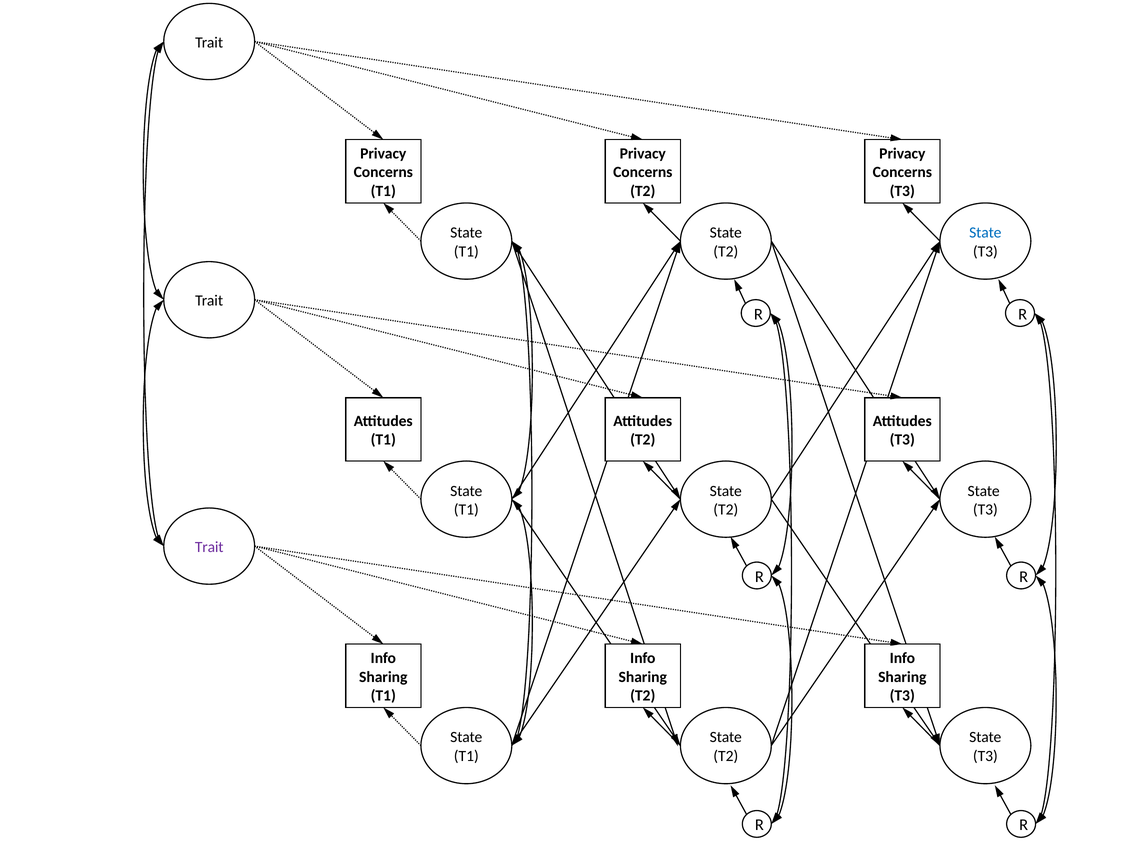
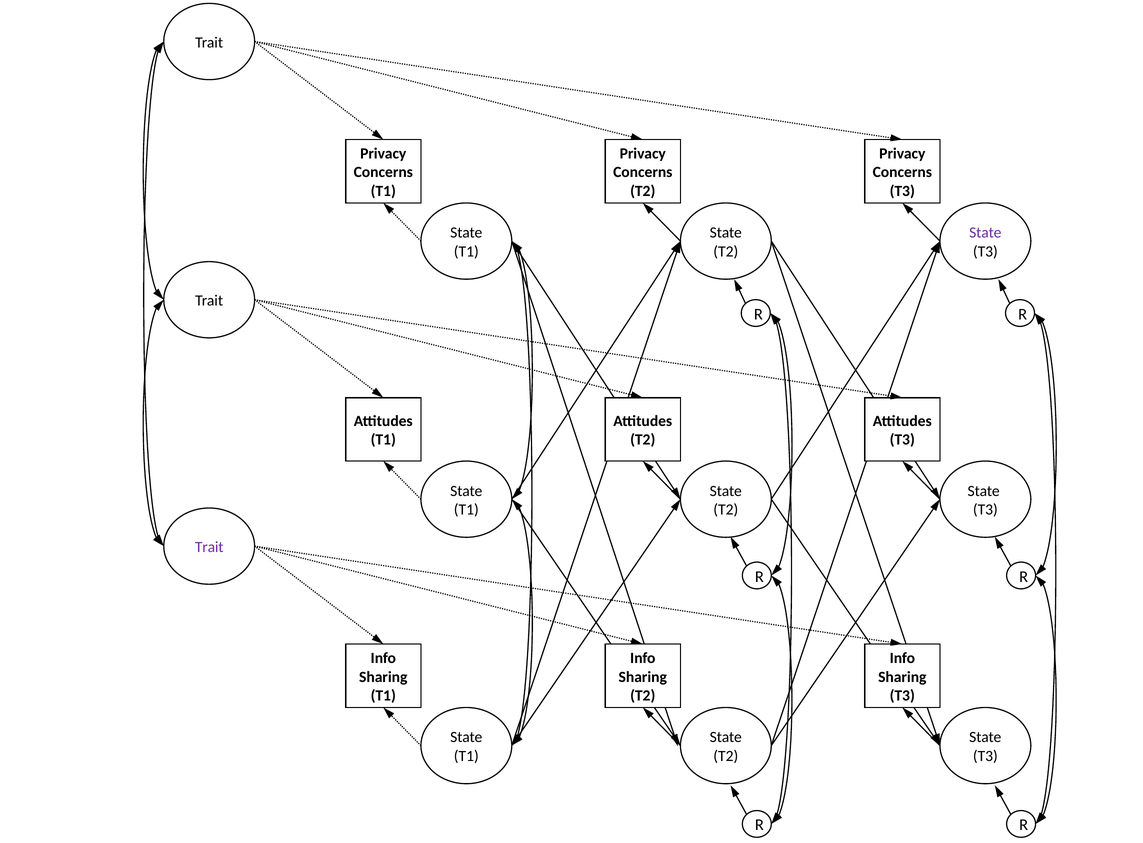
State colour: blue -> purple (985, 233)
